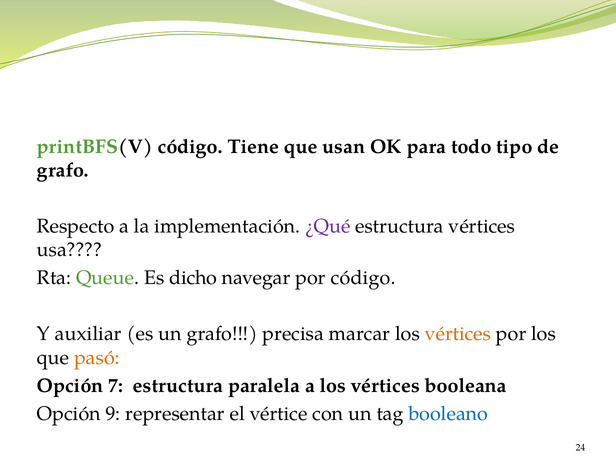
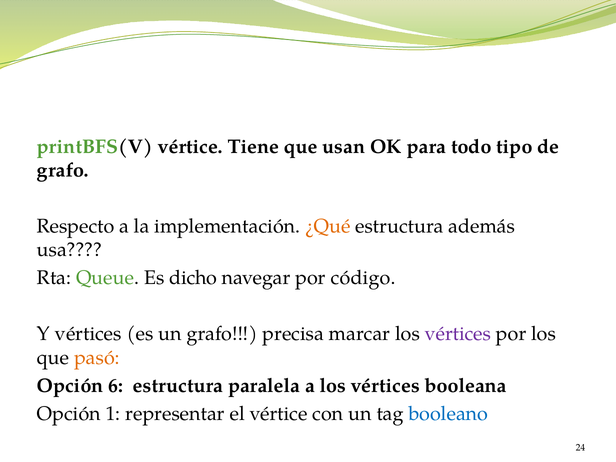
printBFS(V código: código -> vértice (190, 147)
¿Qué colour: purple -> orange (328, 226)
estructura vértices: vértices -> además (482, 226)
Y auxiliar: auxiliar -> vértices (88, 334)
vértices colour: orange -> purple (458, 334)
7: 7 -> 6 (116, 386)
9: 9 -> 1 (113, 414)
